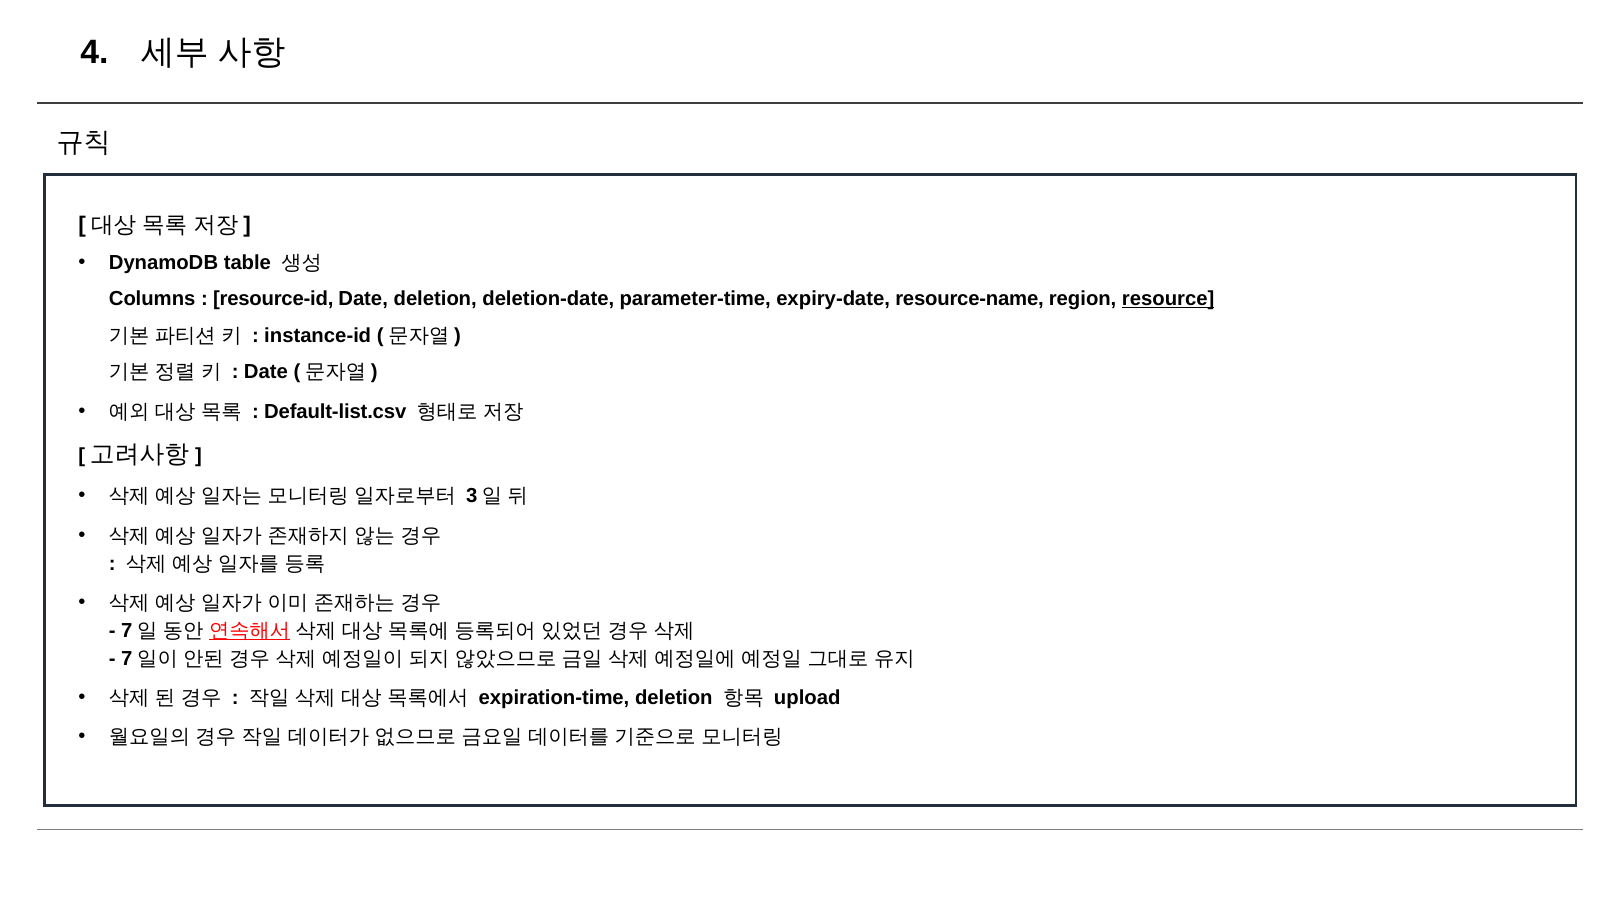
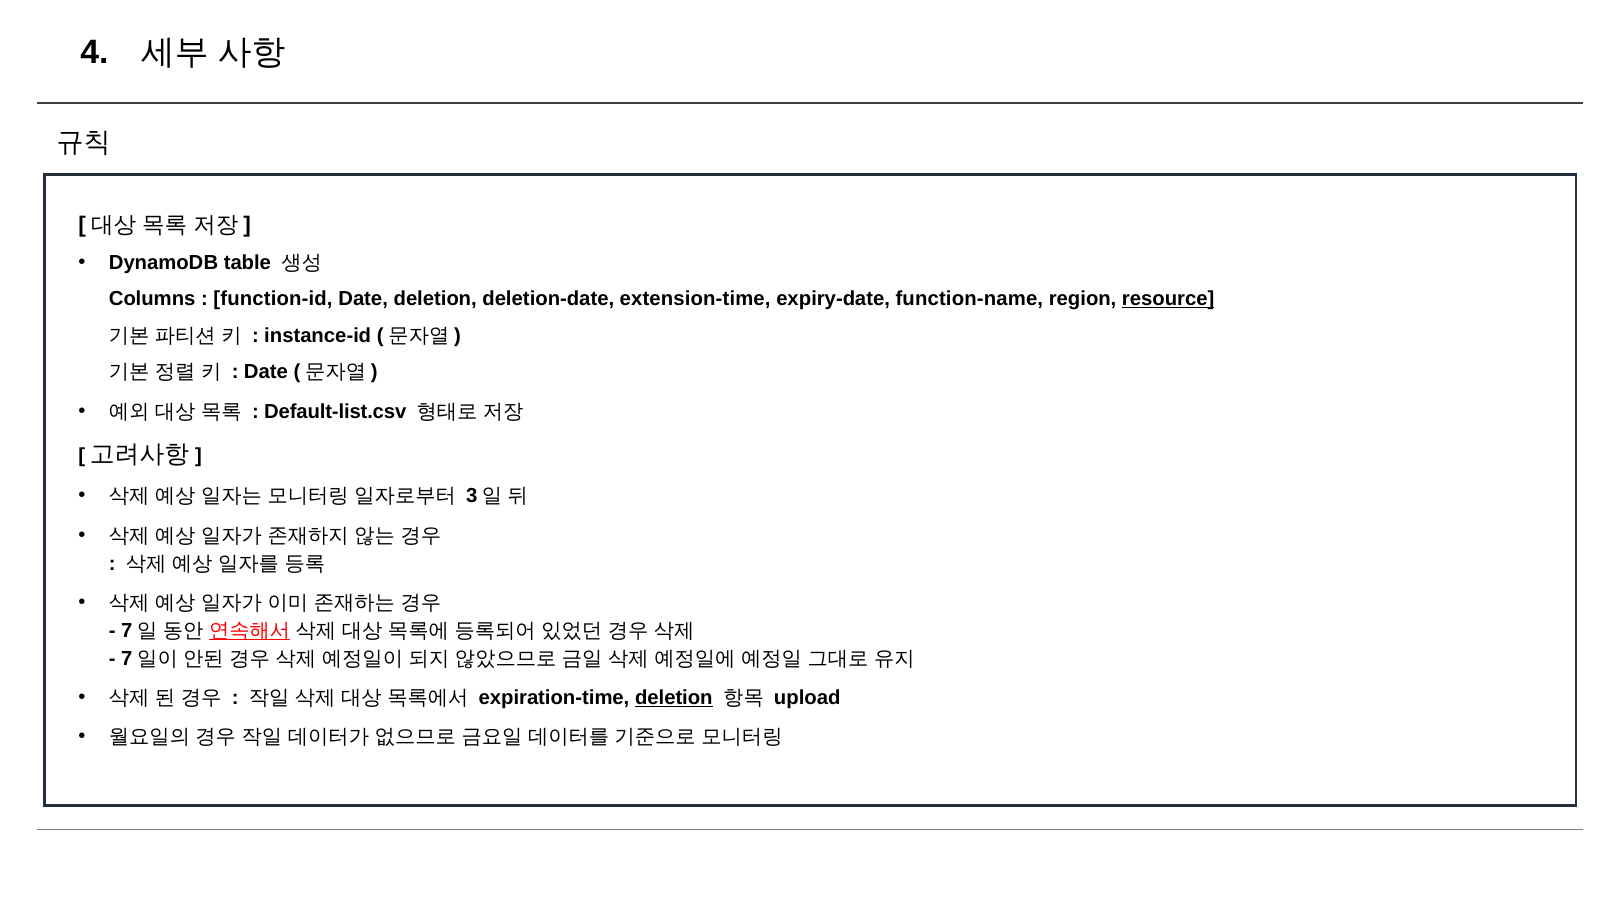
resource-id: resource-id -> function-id (273, 299)
parameter-time: parameter-time -> extension-time (695, 299)
resource-name: resource-name -> function-name (969, 299)
deletion underline: none -> present (674, 698)
